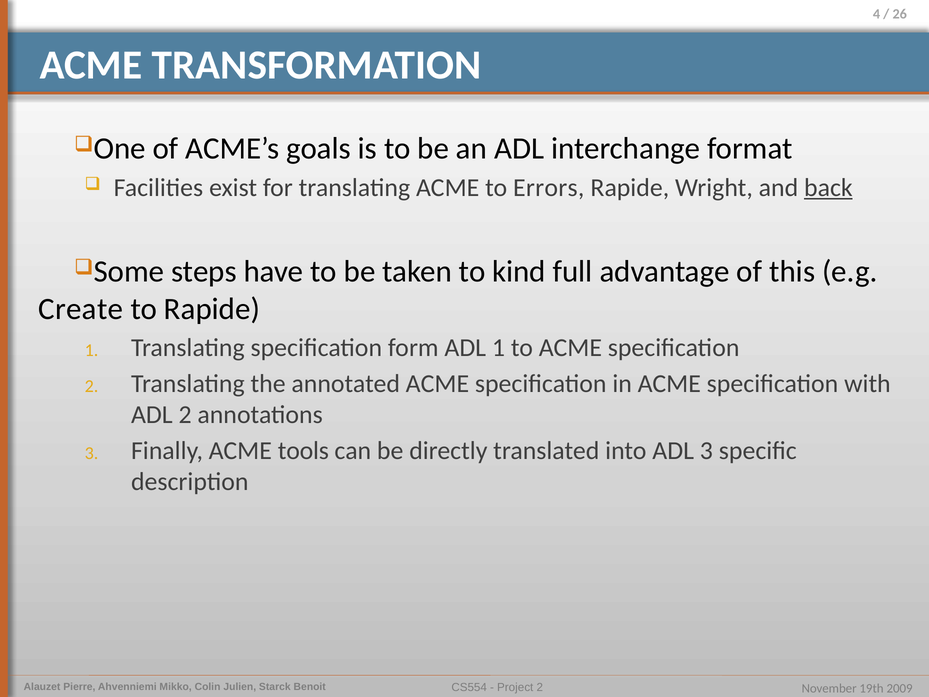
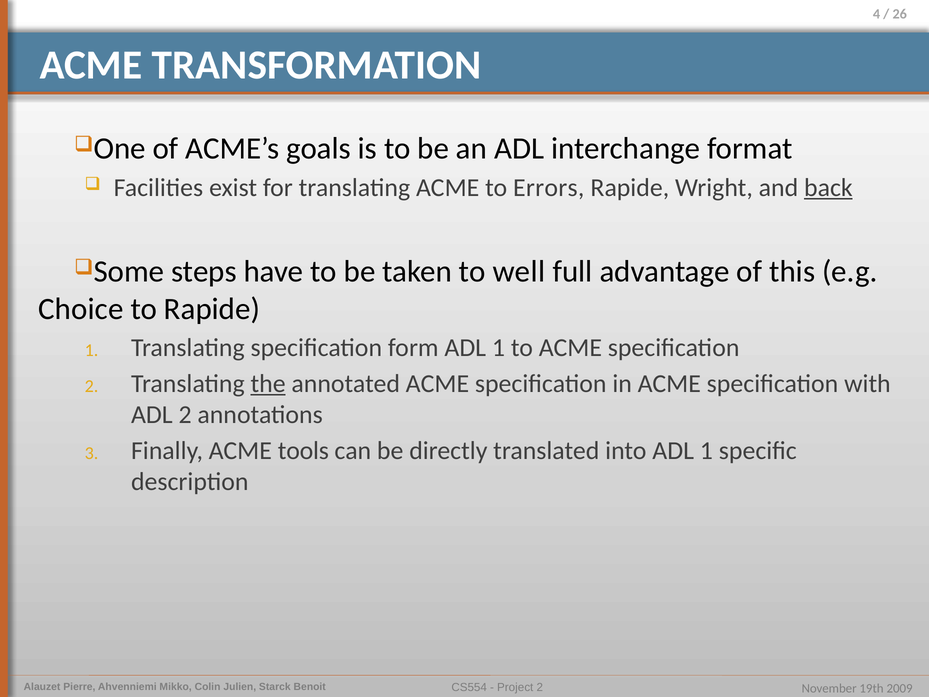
kind: kind -> well (519, 272)
Create: Create -> Choice (81, 309)
the underline: none -> present (268, 384)
into ADL 3: 3 -> 1 (706, 451)
